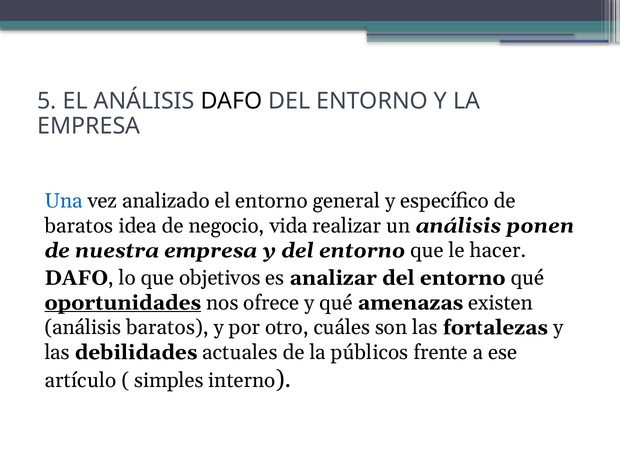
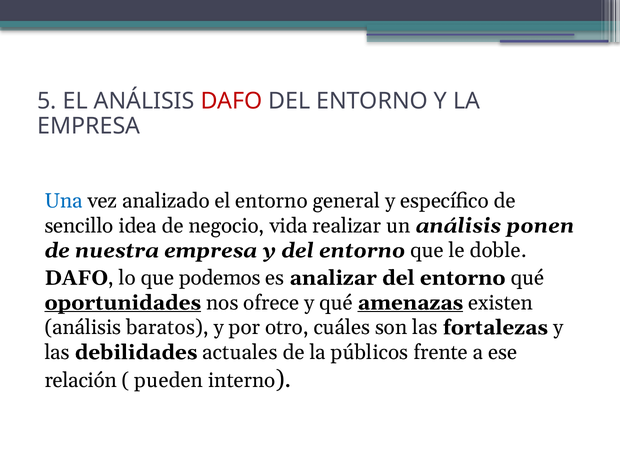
DAFO colour: black -> red (231, 101)
baratos: baratos -> sencillo (79, 226)
hacer: hacer -> doble (498, 251)
objetivos: objetivos -> podemos (220, 278)
amenazas underline: none -> present (410, 303)
artículo: artículo -> relación (81, 381)
simples: simples -> pueden (169, 381)
